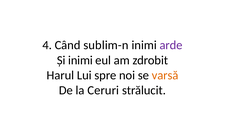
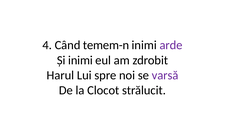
sublim-n: sublim-n -> temem-n (106, 45)
varsă colour: orange -> purple (165, 75)
Ceruri: Ceruri -> Clocot (103, 90)
